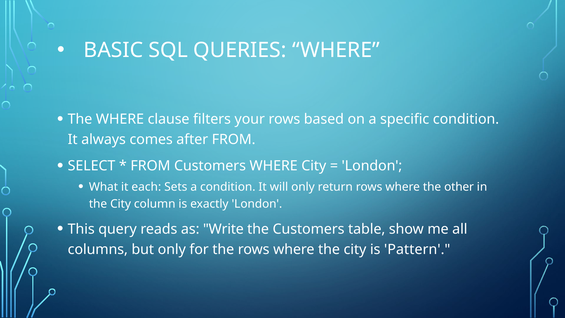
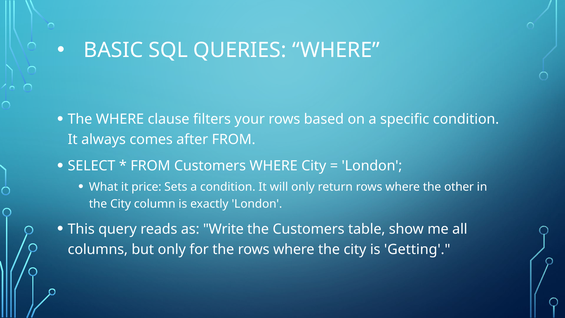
each: each -> price (146, 187)
Pattern: Pattern -> Getting (417, 249)
